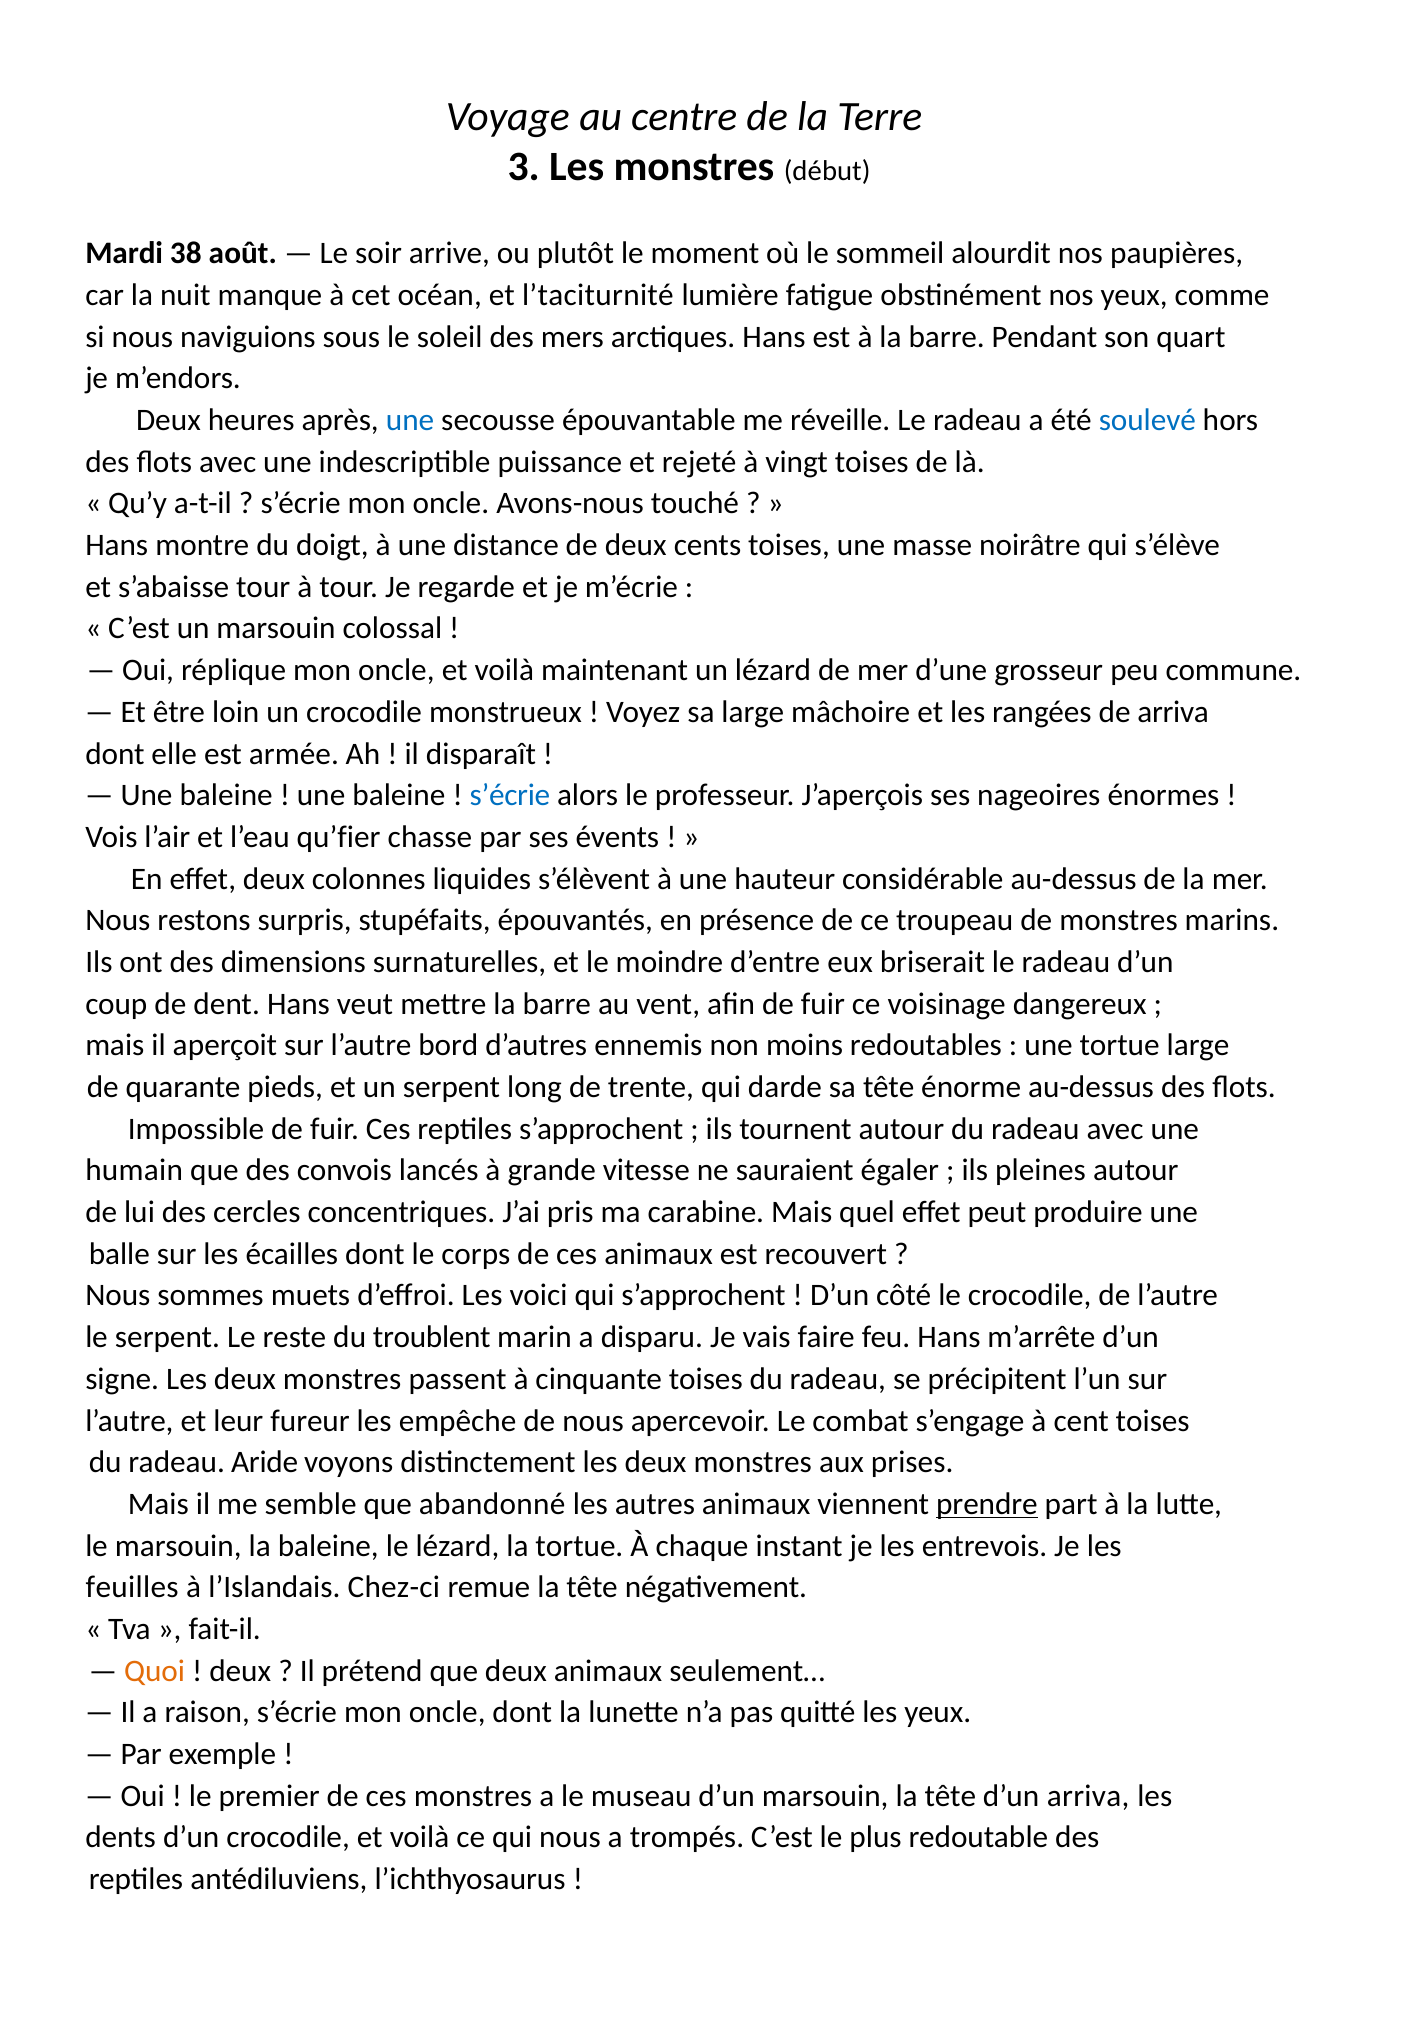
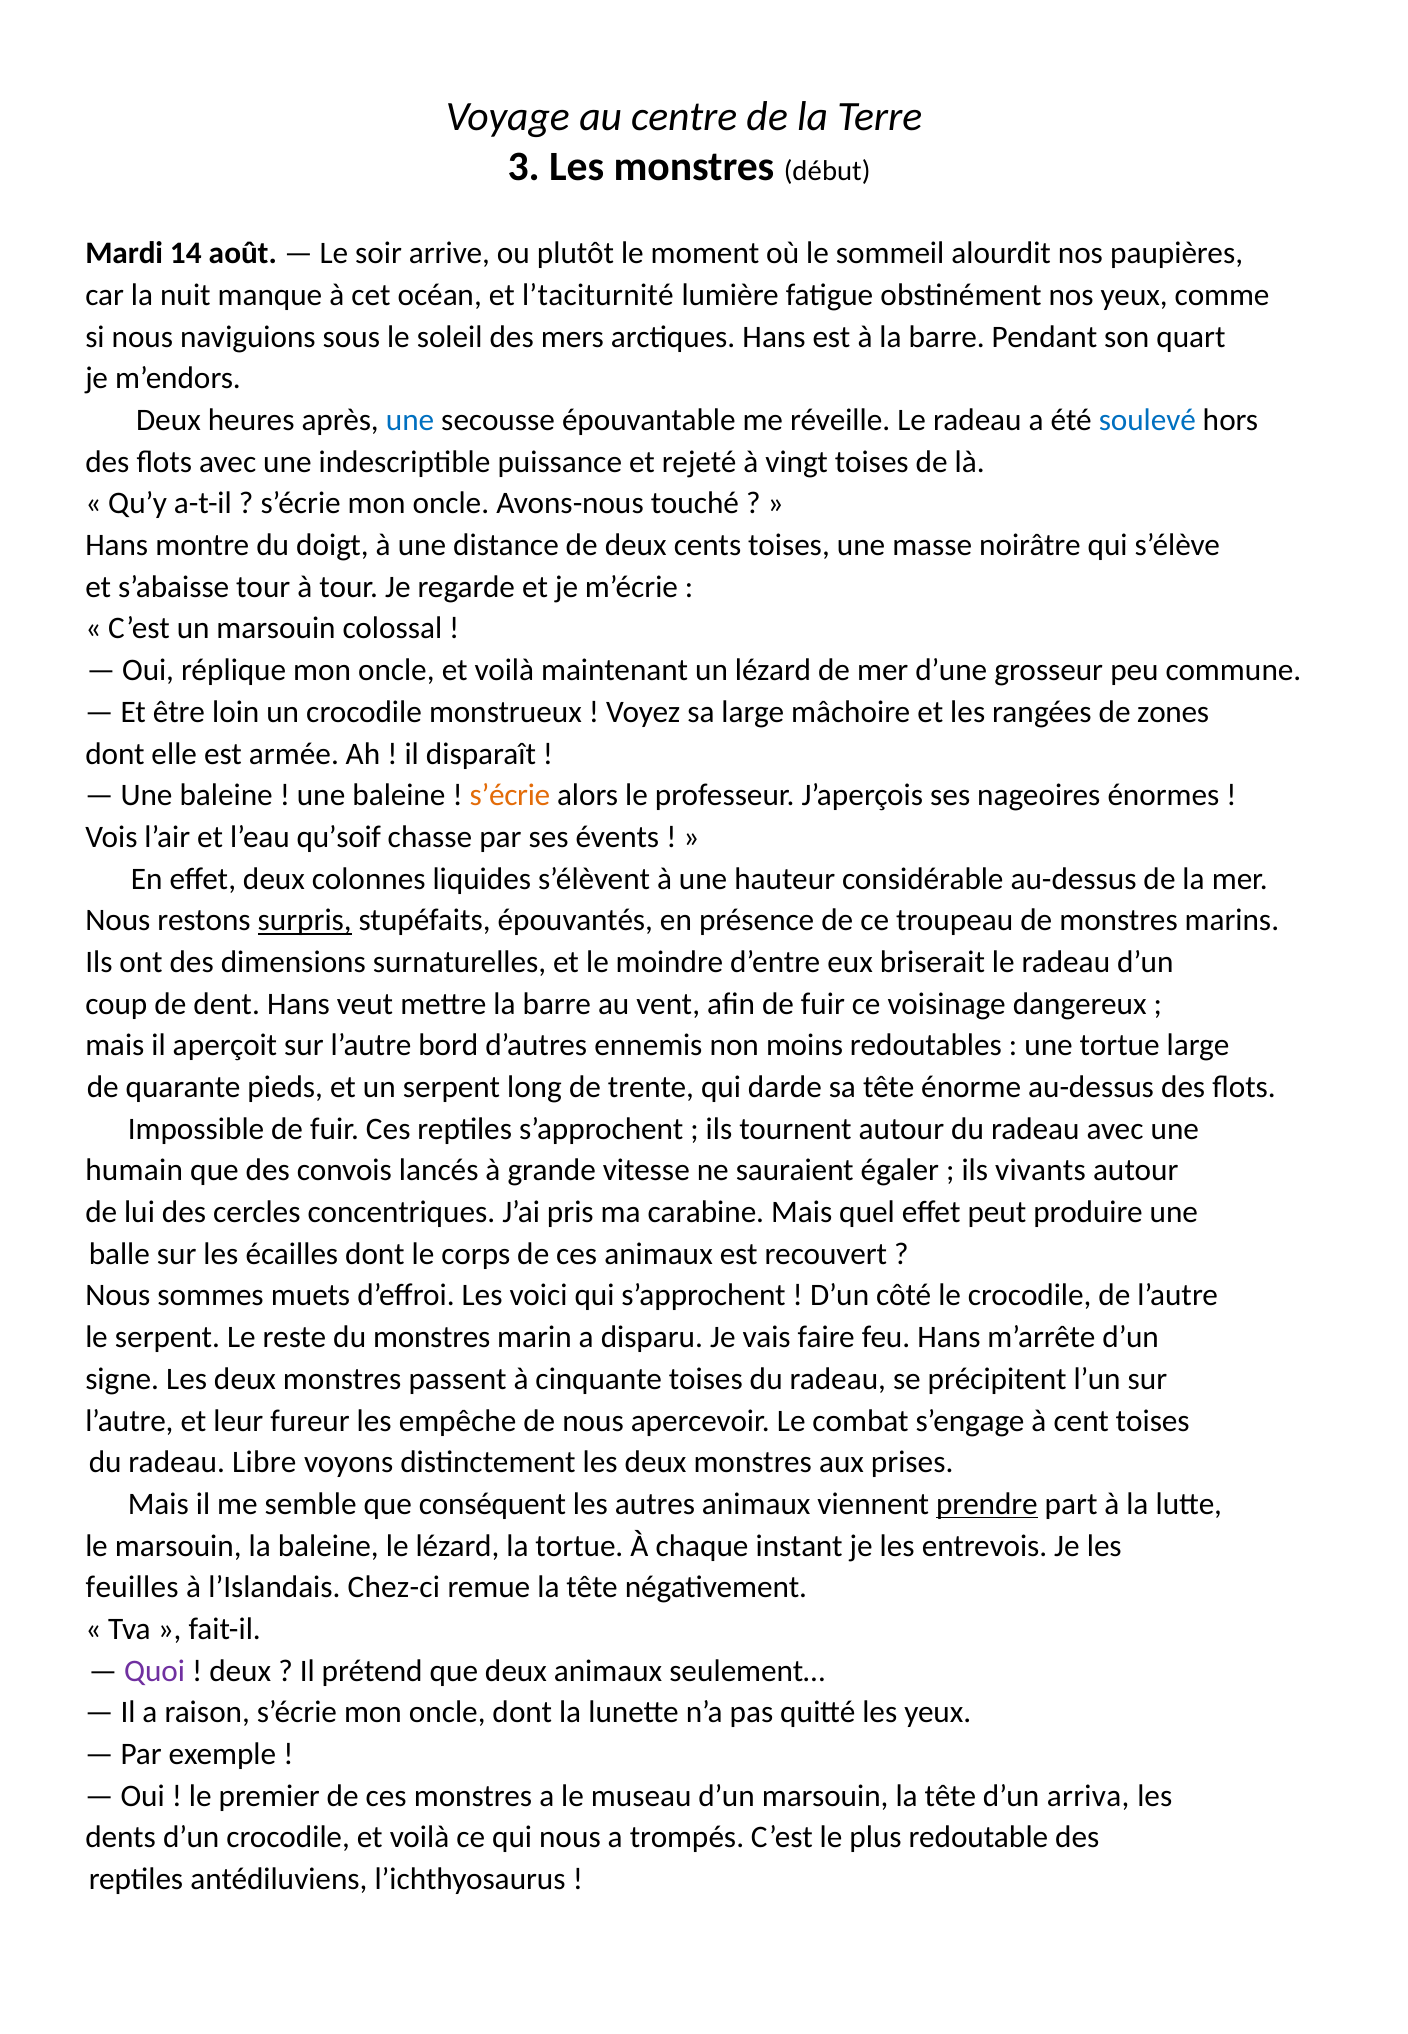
38: 38 -> 14 (186, 253)
de arriva: arriva -> zones (1173, 712)
s’écrie colour: blue -> orange (510, 795)
qu’fier: qu’fier -> qu’soif (339, 837)
surpris underline: none -> present (305, 920)
pleines: pleines -> vivants (1041, 1170)
du troublent: troublent -> monstres (432, 1337)
Aride: Aride -> Libre (264, 1462)
abandonné: abandonné -> conséquent (492, 1504)
Quoi colour: orange -> purple (155, 1671)
